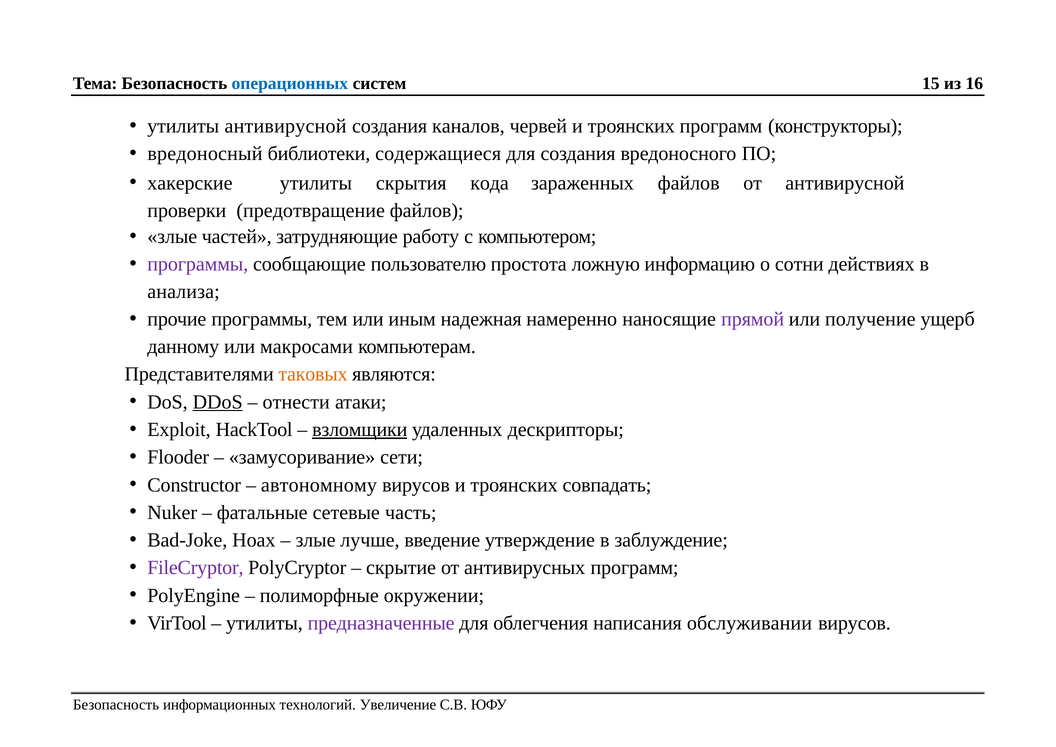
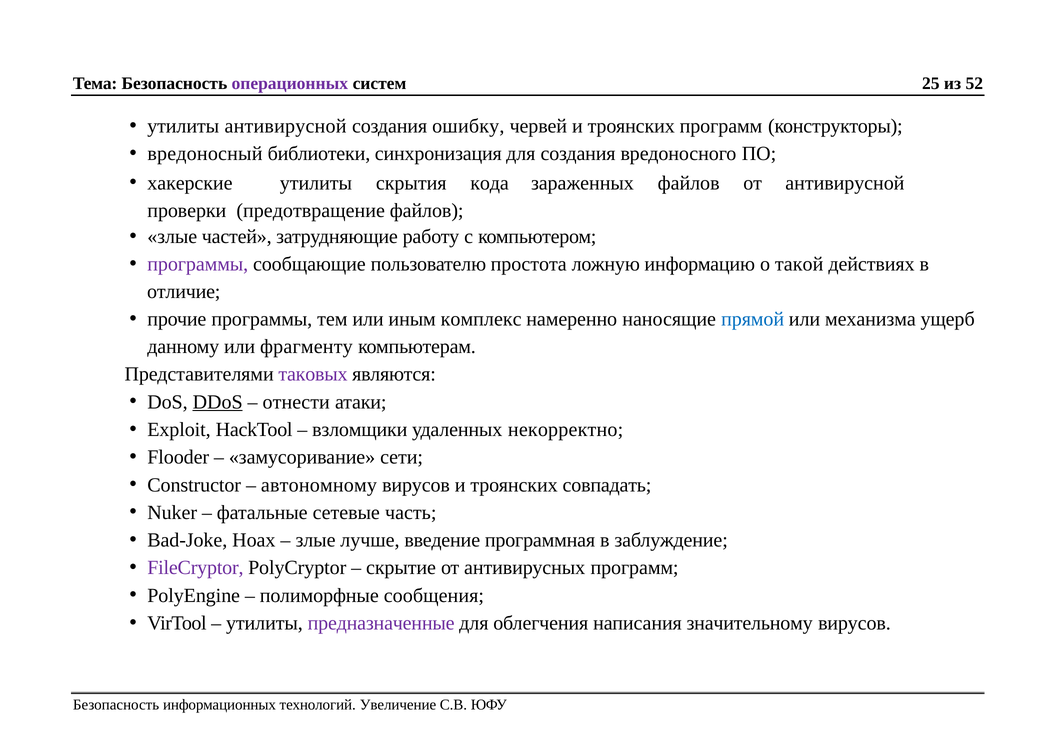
операционных colour: blue -> purple (290, 83)
15: 15 -> 25 (931, 83)
16: 16 -> 52 (974, 83)
каналов: каналов -> ошибку (468, 126)
содержащиеся: содержащиеся -> синхронизация (438, 154)
сотни: сотни -> такой (799, 264)
анализа: анализа -> отличие (184, 292)
надежная: надежная -> комплекс (481, 319)
прямой colour: purple -> blue (753, 319)
получение: получение -> механизма (870, 319)
макросами: макросами -> фрагменту (306, 347)
таковых colour: orange -> purple (313, 374)
взломщики underline: present -> none (360, 430)
дескрипторы: дескрипторы -> некорректно (566, 430)
утверждение: утверждение -> программная (540, 540)
окружении: окружении -> сообщения (434, 595)
обслуживании: обслуживании -> значительному (750, 623)
